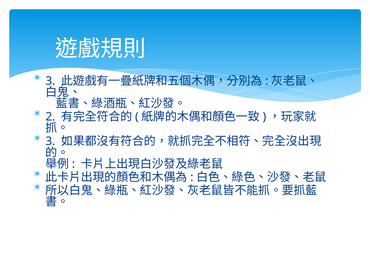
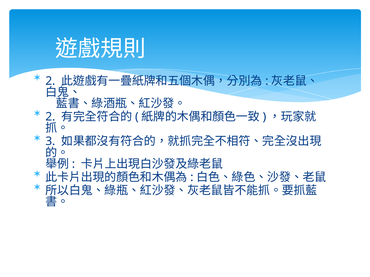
3: 3 -> 2 (50, 81)
